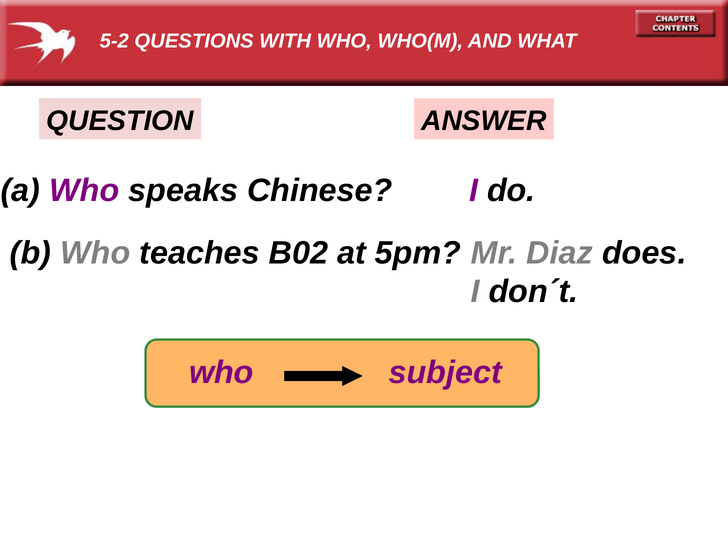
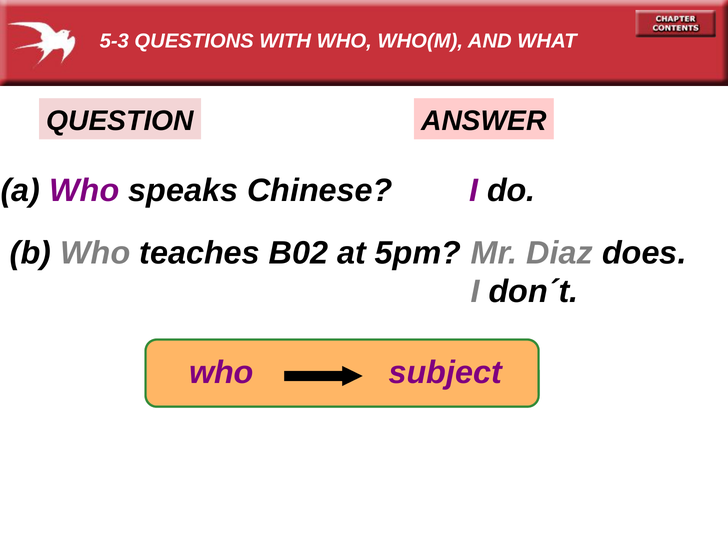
5-2: 5-2 -> 5-3 (114, 41)
